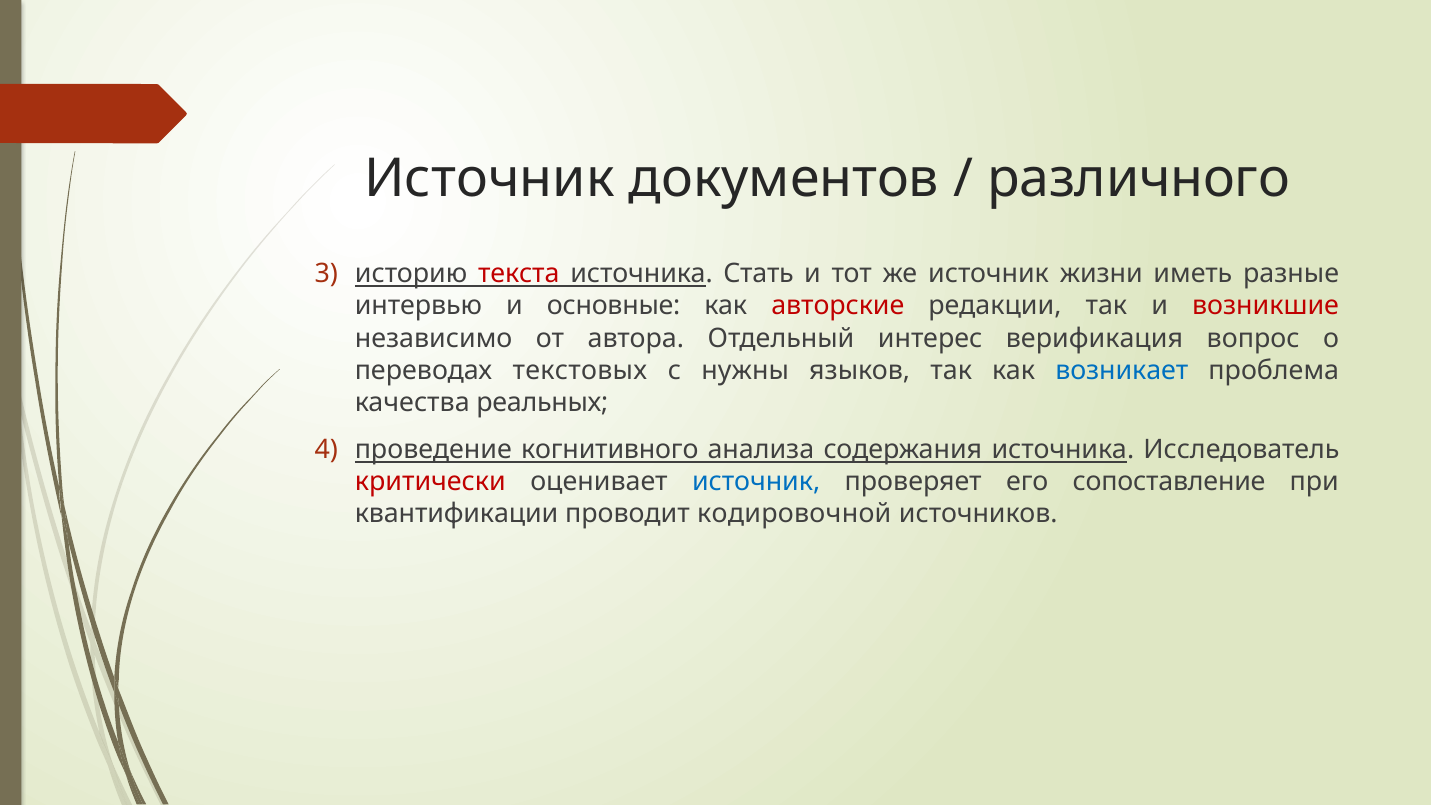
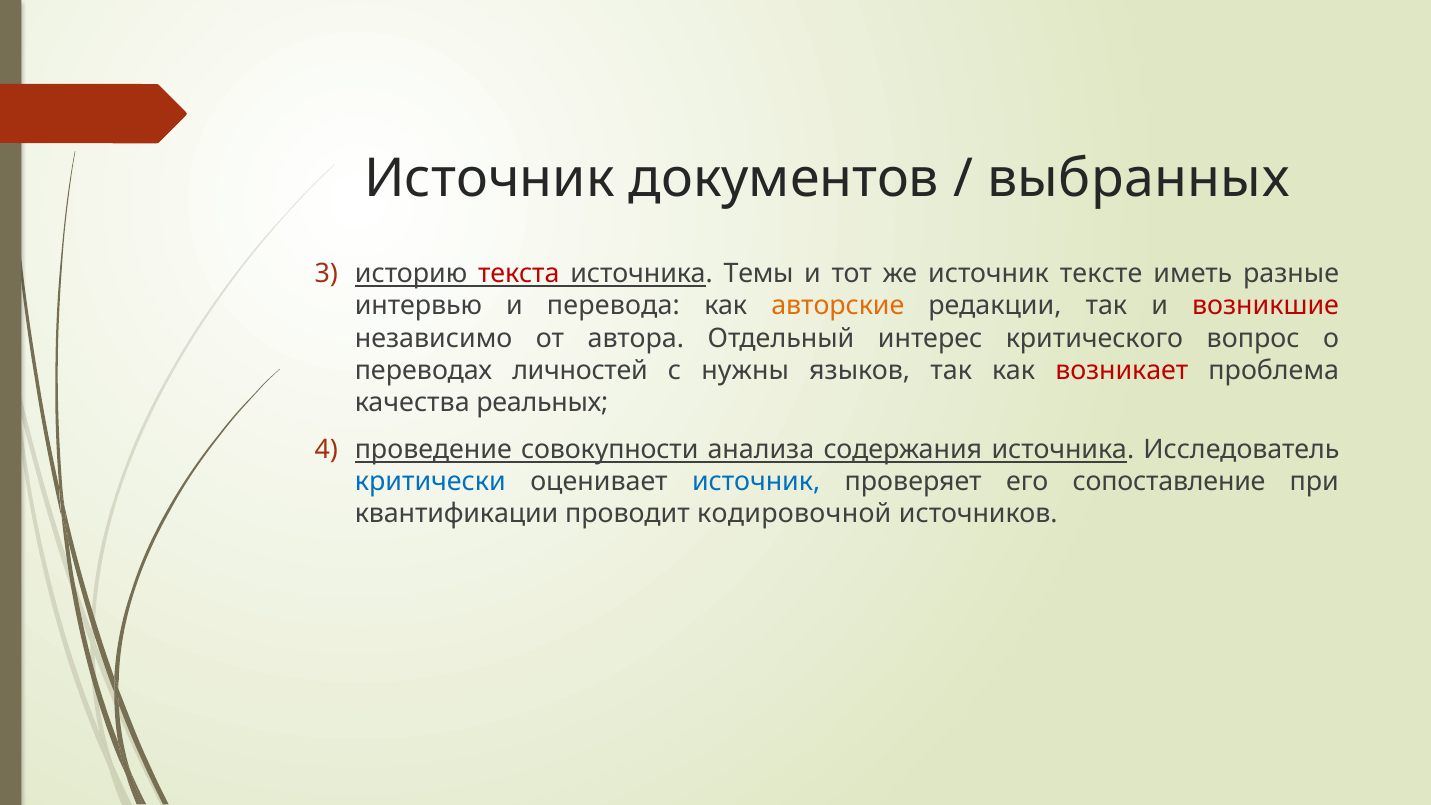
различного: различного -> выбранных (1138, 179)
Стать: Стать -> Темы (759, 274)
жизни: жизни -> тексте (1101, 274)
основные: основные -> перевода (613, 306)
авторские colour: red -> orange (838, 306)
верификация: верификация -> критического (1094, 338)
текстовых: текстовых -> личностей (580, 370)
возникает colour: blue -> red (1122, 370)
когнитивного: когнитивного -> совокупности (610, 450)
критически colour: red -> blue (430, 482)
